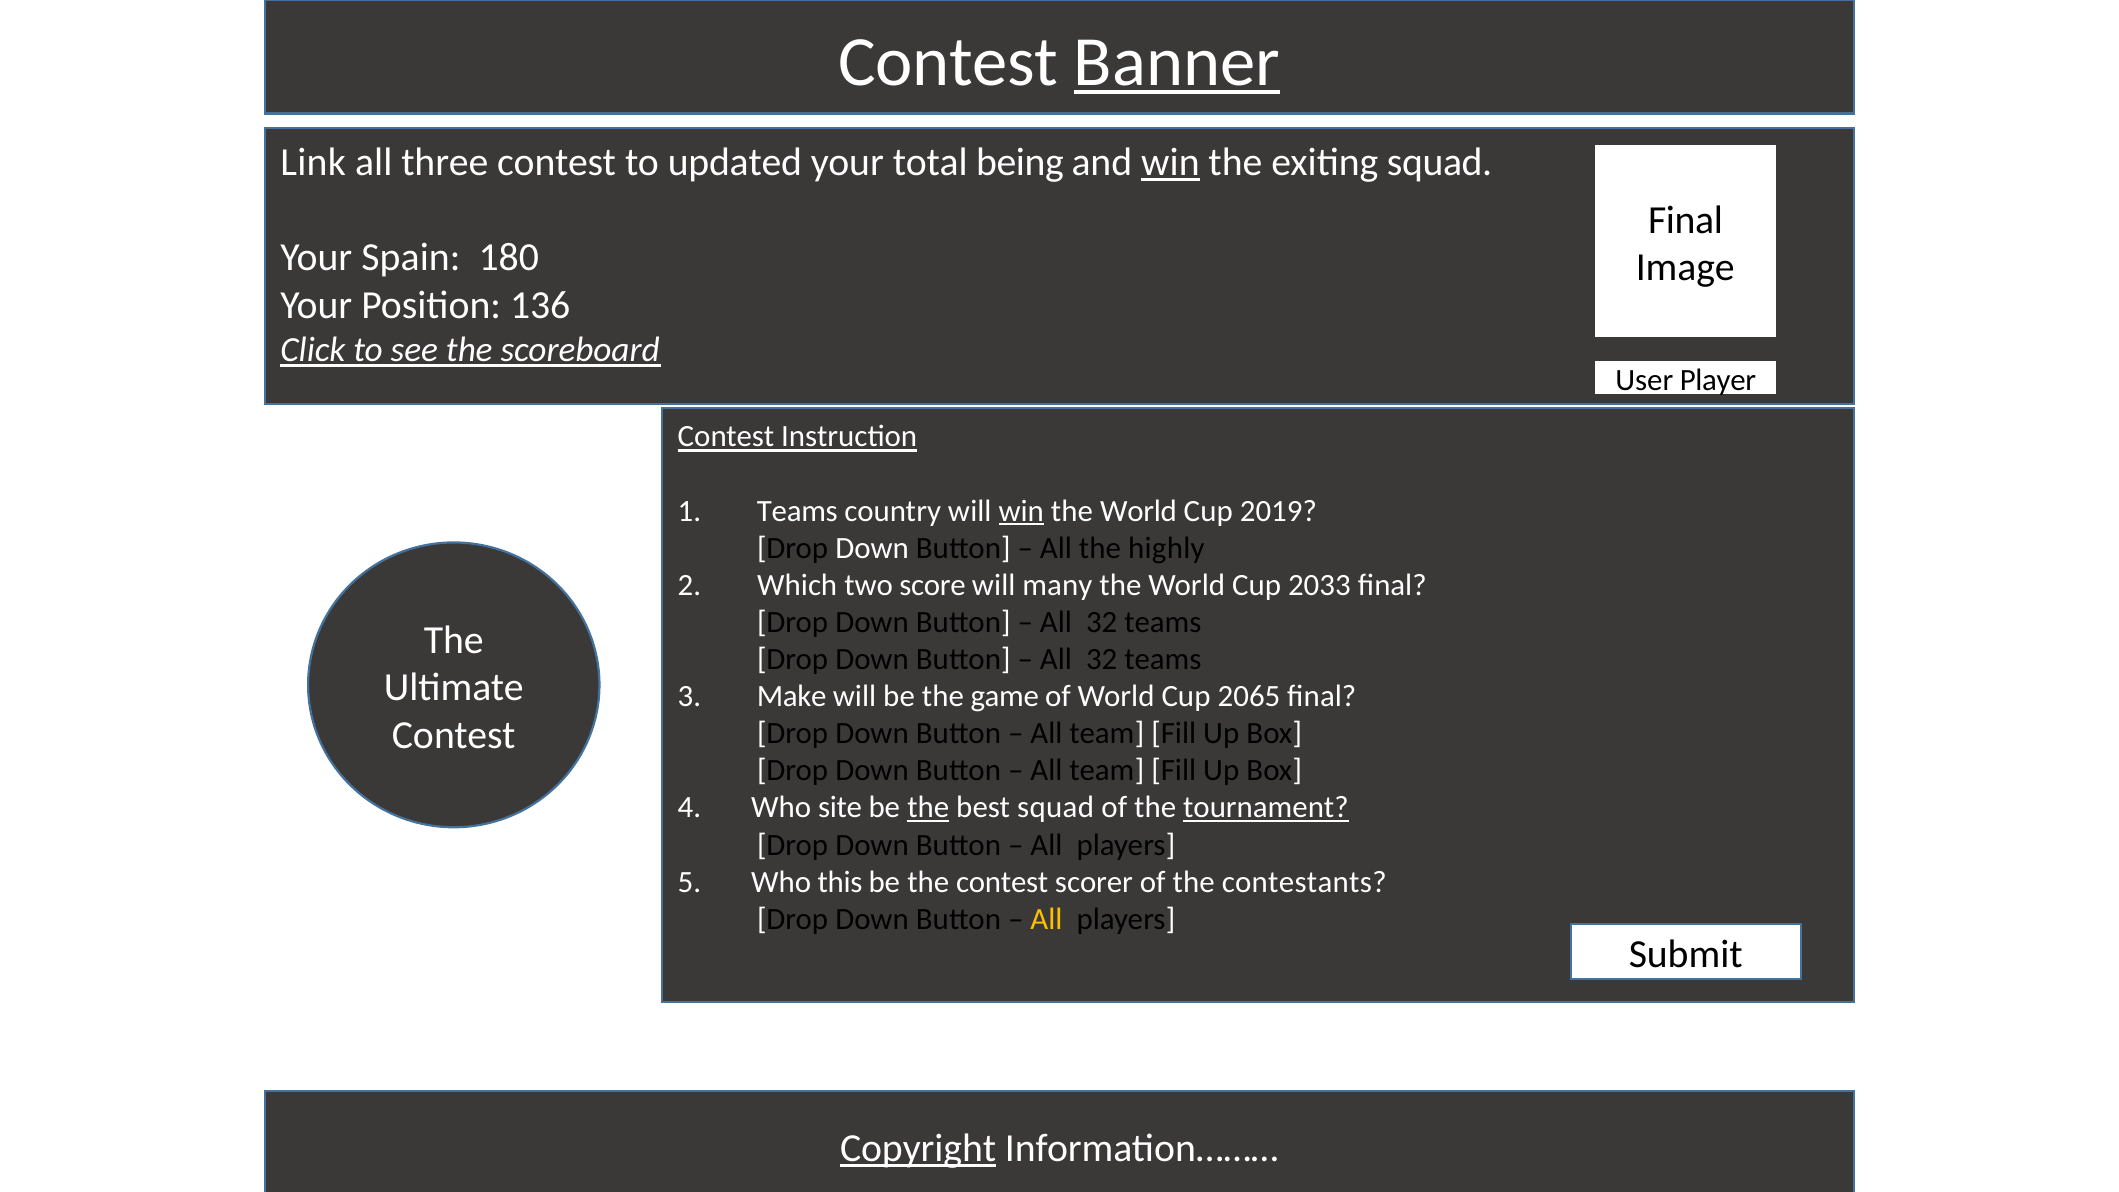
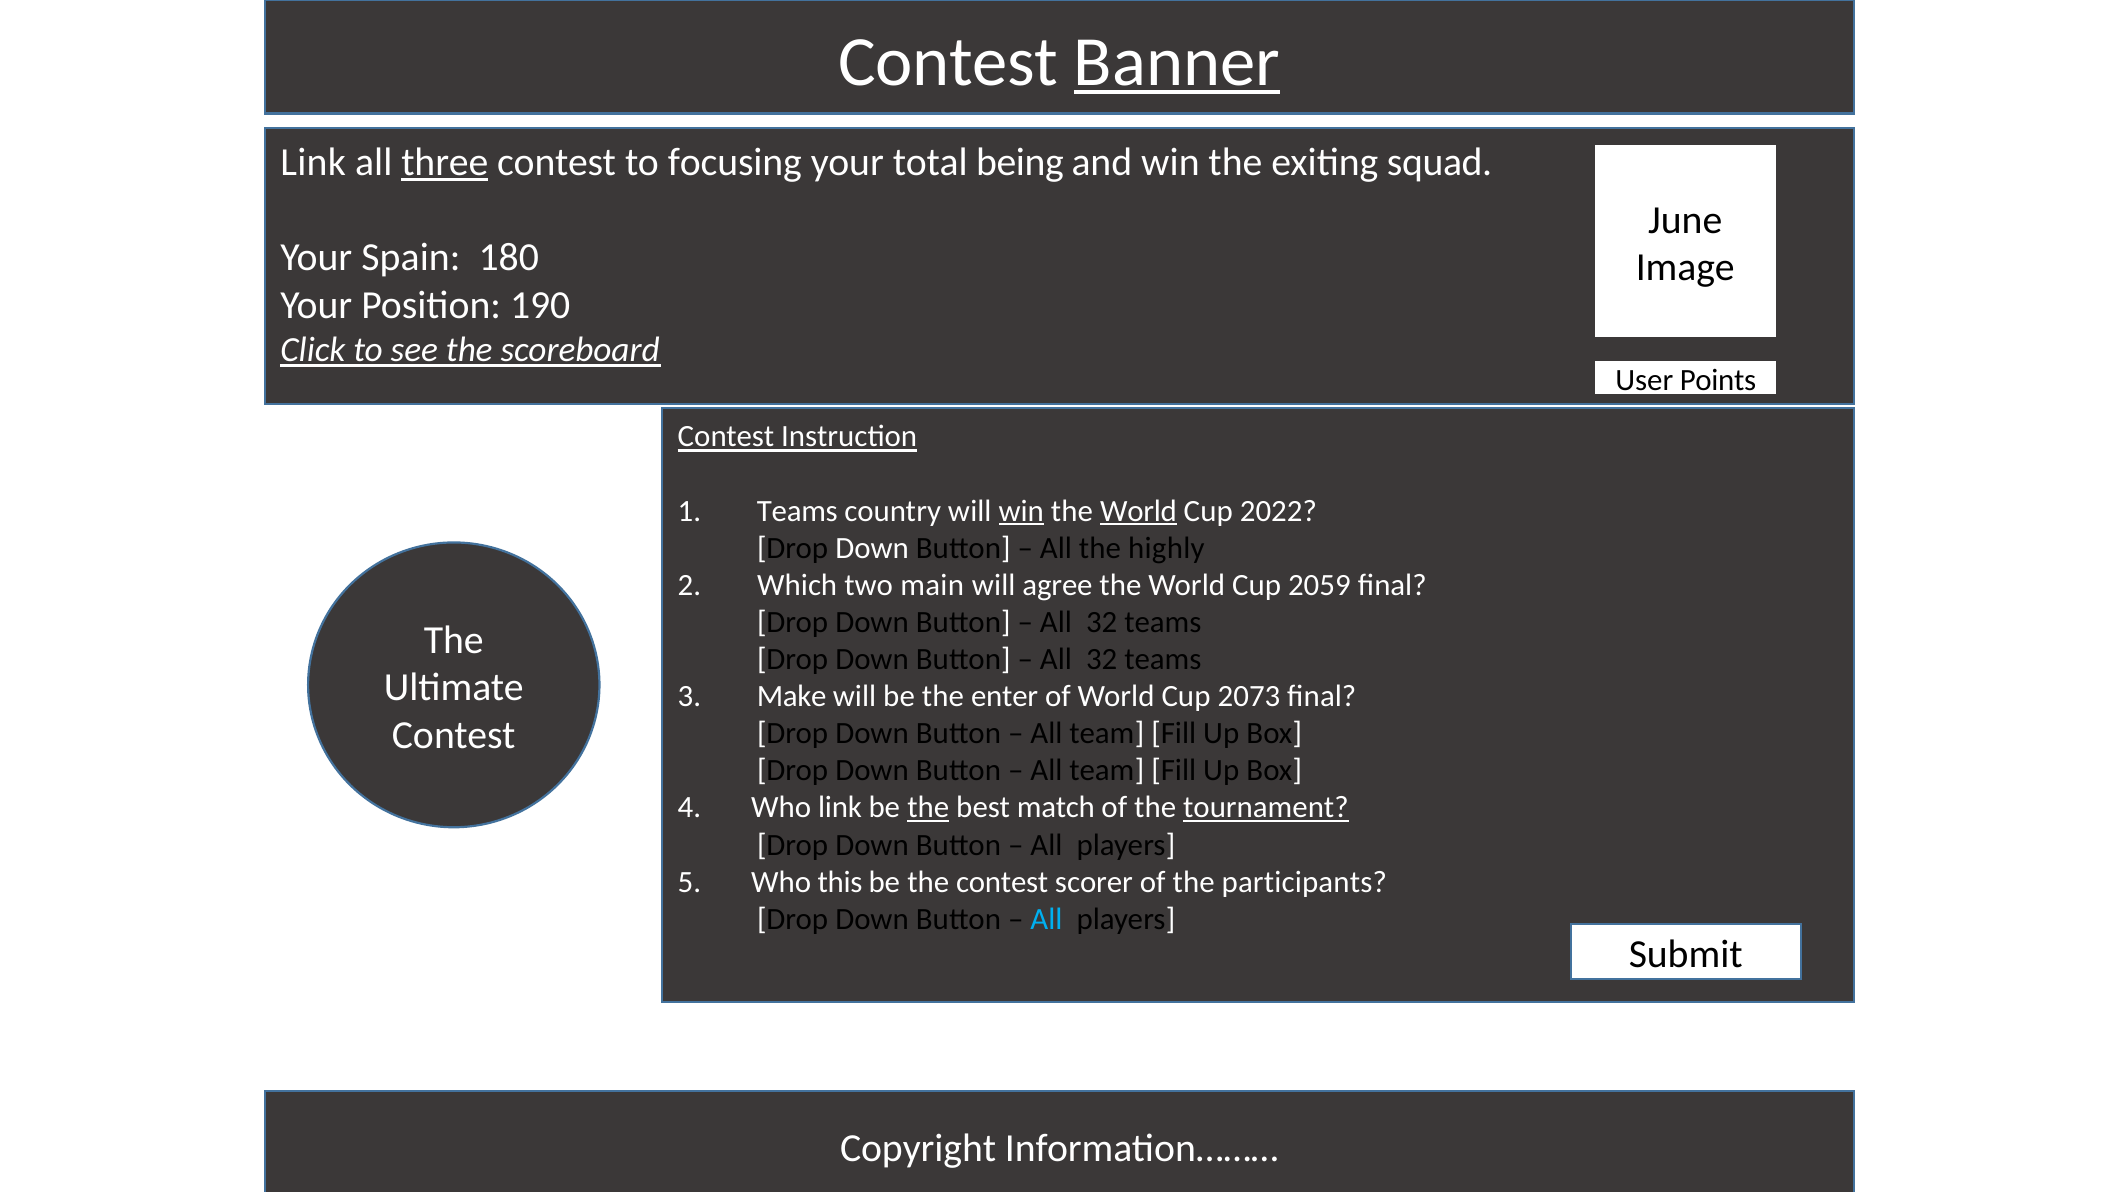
three underline: none -> present (445, 162)
updated: updated -> focusing (735, 162)
win underline: present -> none (1170, 162)
Final: Final -> June (1685, 220)
136: 136 -> 190 (540, 305)
Player: Player -> Points (1718, 380)
World underline: none -> present (1139, 511)
2019: 2019 -> 2022 (1278, 511)
score: score -> main (932, 585)
many: many -> agree (1058, 585)
2033: 2033 -> 2059 (1319, 585)
game: game -> enter (1005, 696)
2065: 2065 -> 2073 (1249, 696)
Who site: site -> link (840, 808)
best squad: squad -> match (1056, 808)
contestants: contestants -> participants (1304, 882)
All colour: yellow -> light blue (1046, 919)
Copyright underline: present -> none (918, 1148)
